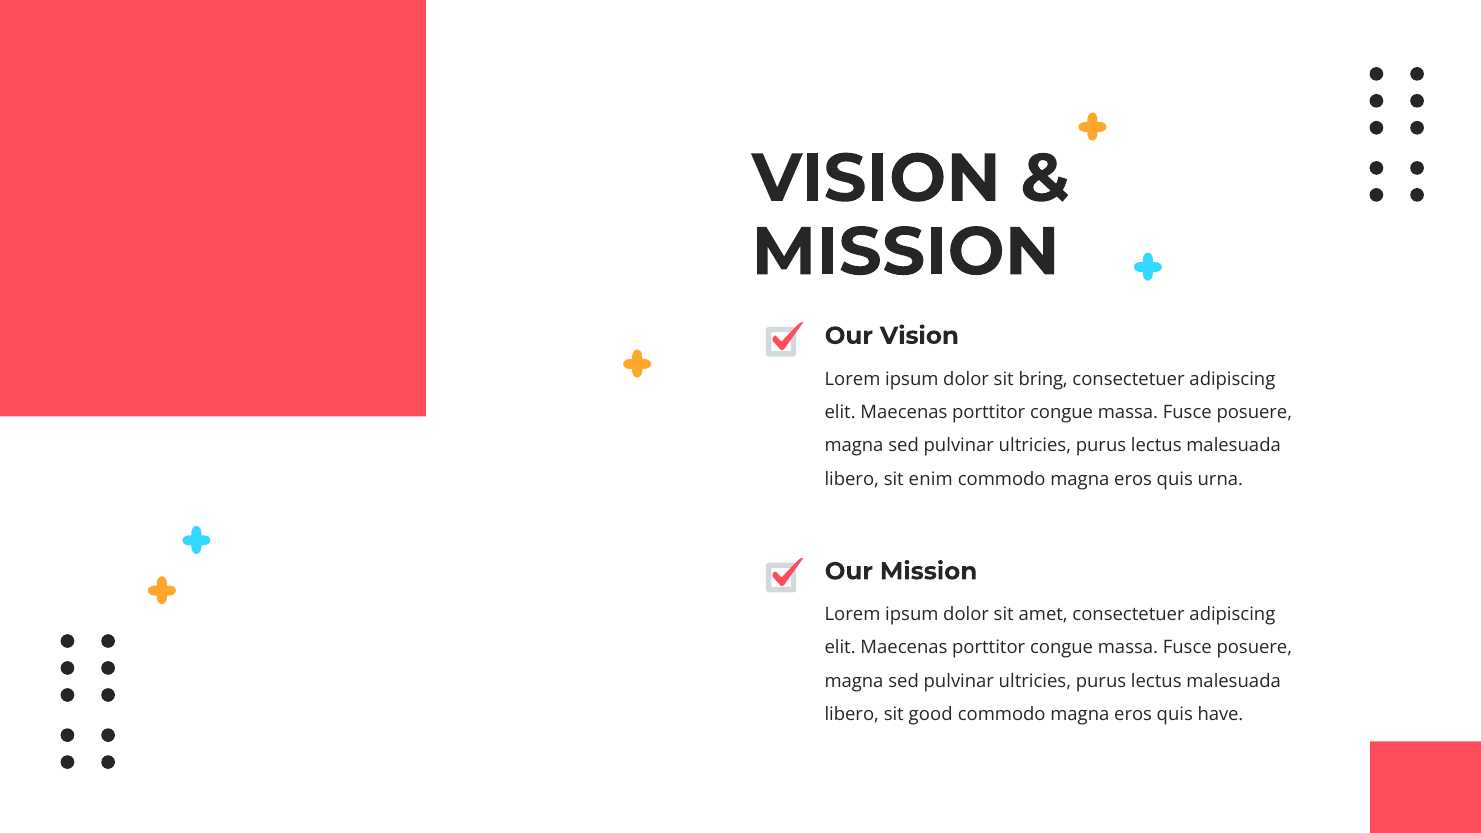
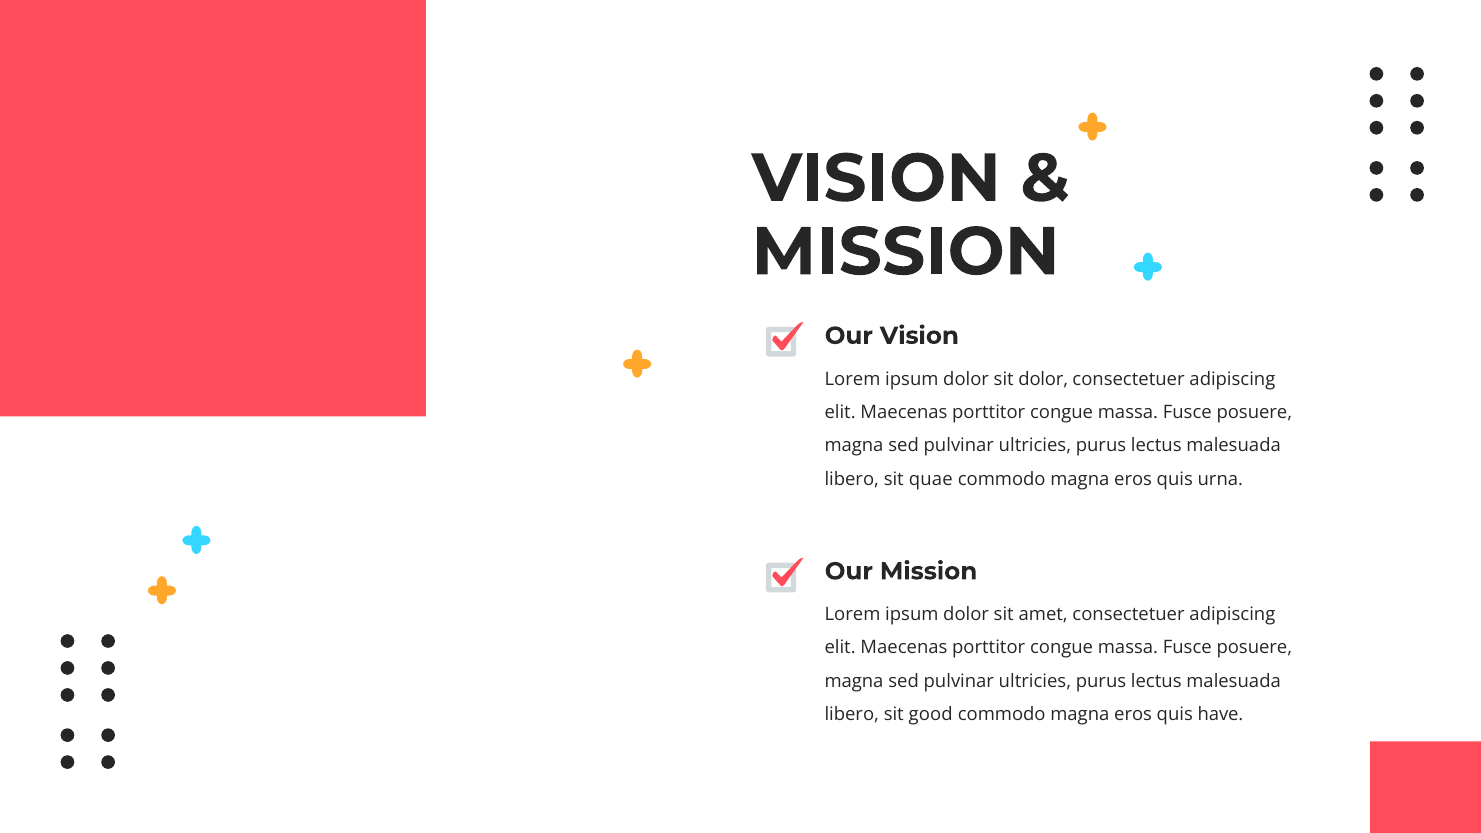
sit bring: bring -> dolor (1043, 379)
enim: enim -> quae (931, 479)
